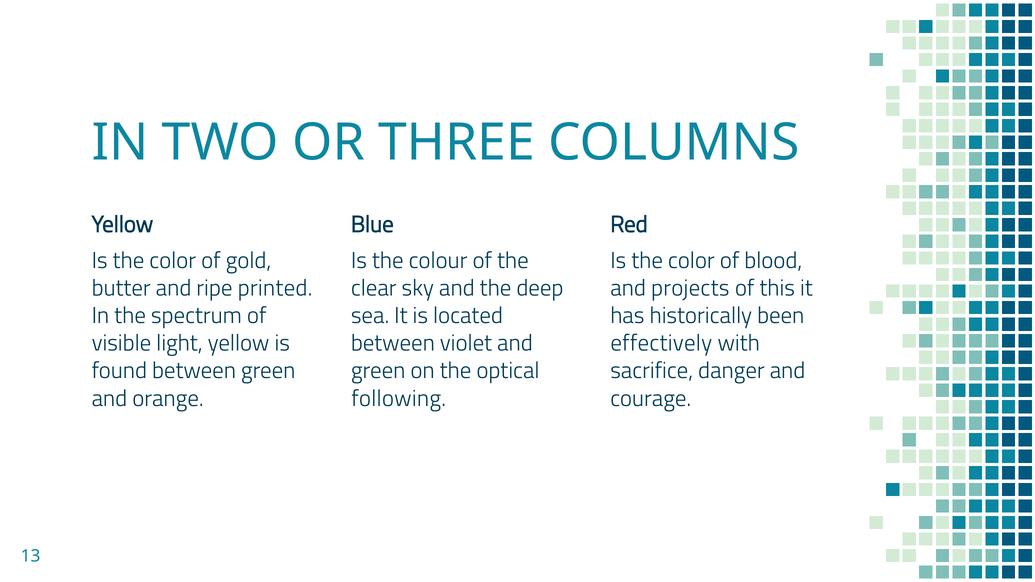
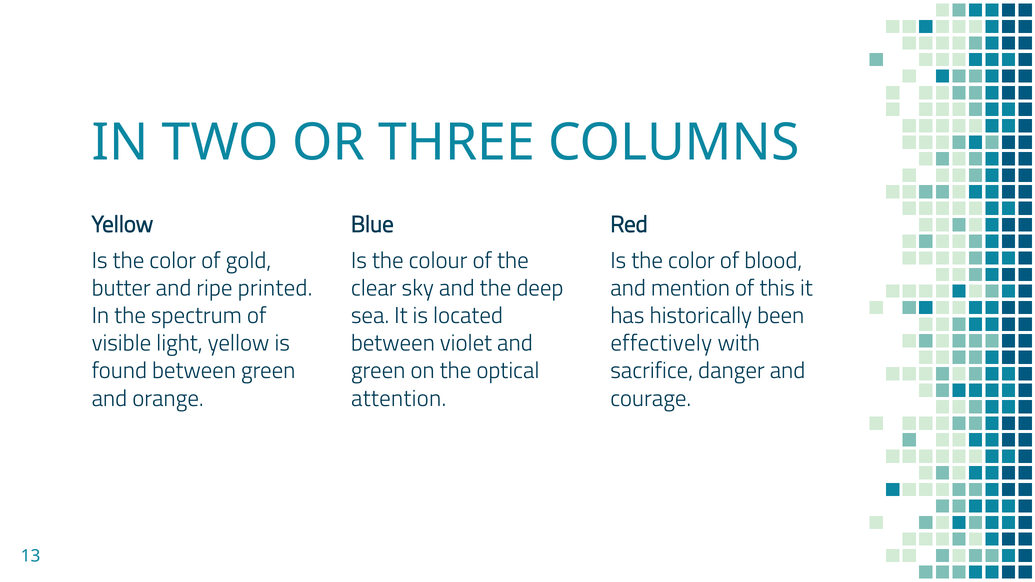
projects: projects -> mention (690, 288)
following: following -> attention (399, 399)
